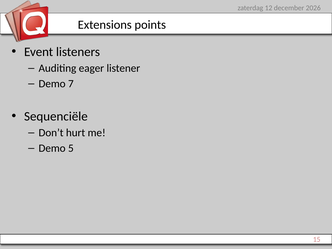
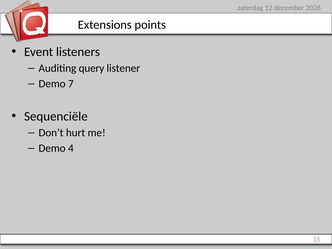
eager: eager -> query (92, 68)
5: 5 -> 4 (71, 148)
